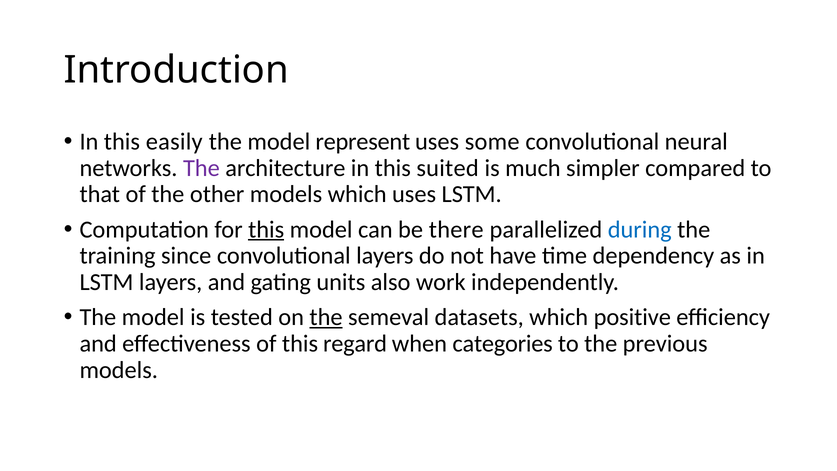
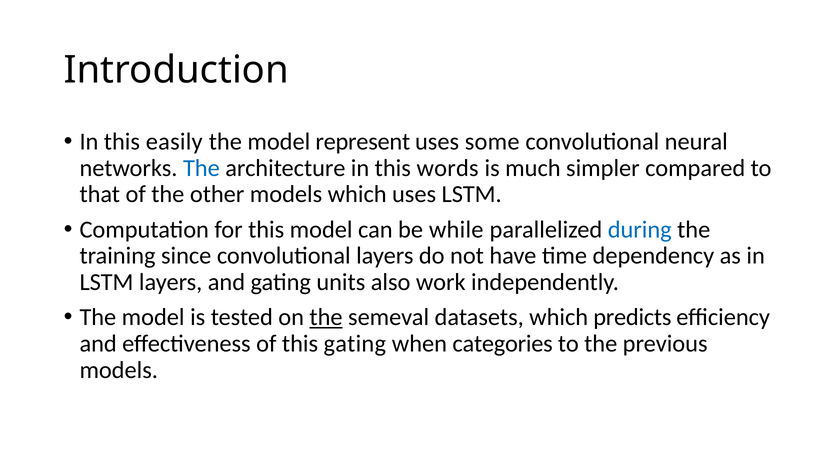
The colour: purple -> blue (201, 168)
suited: suited -> words (448, 168)
this underline: present -> none (266, 229)
there: there -> while (456, 229)
positive: positive -> predicts (632, 317)
this regard: regard -> gating (355, 344)
